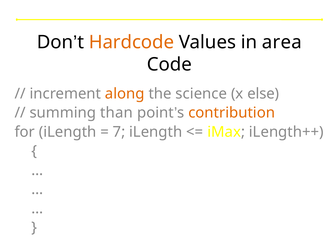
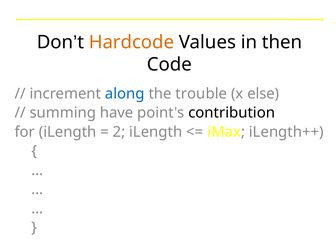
area: area -> then (282, 42)
along colour: orange -> blue (125, 94)
science: science -> trouble (201, 94)
than: than -> have (117, 113)
contribution colour: orange -> black (232, 113)
7: 7 -> 2 (119, 132)
